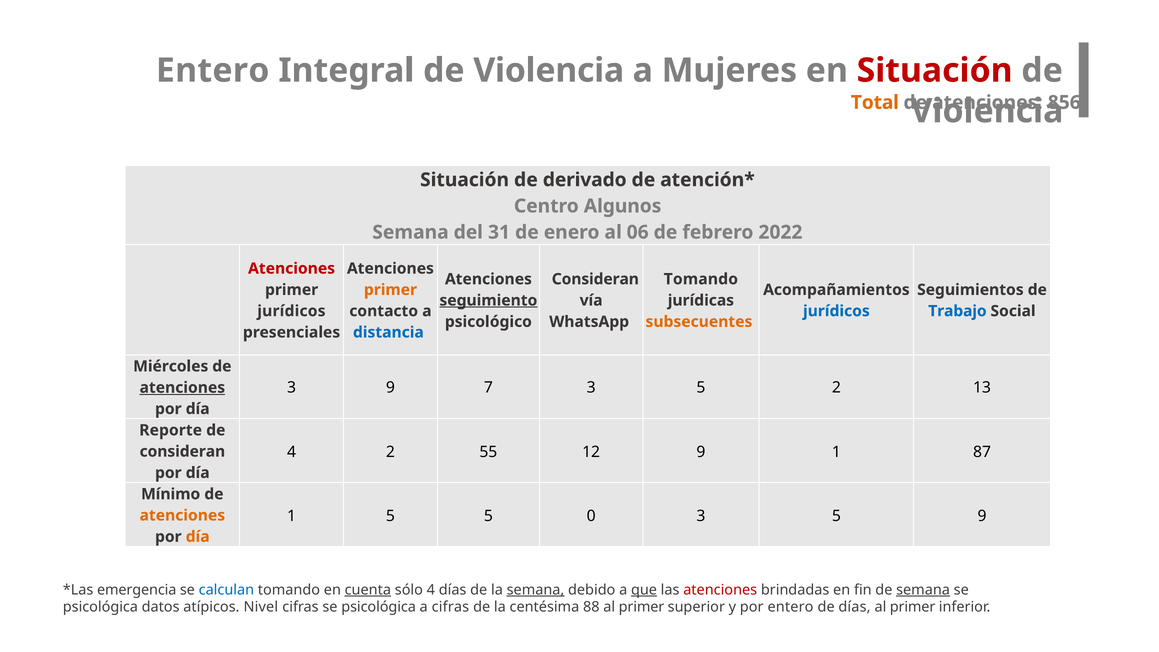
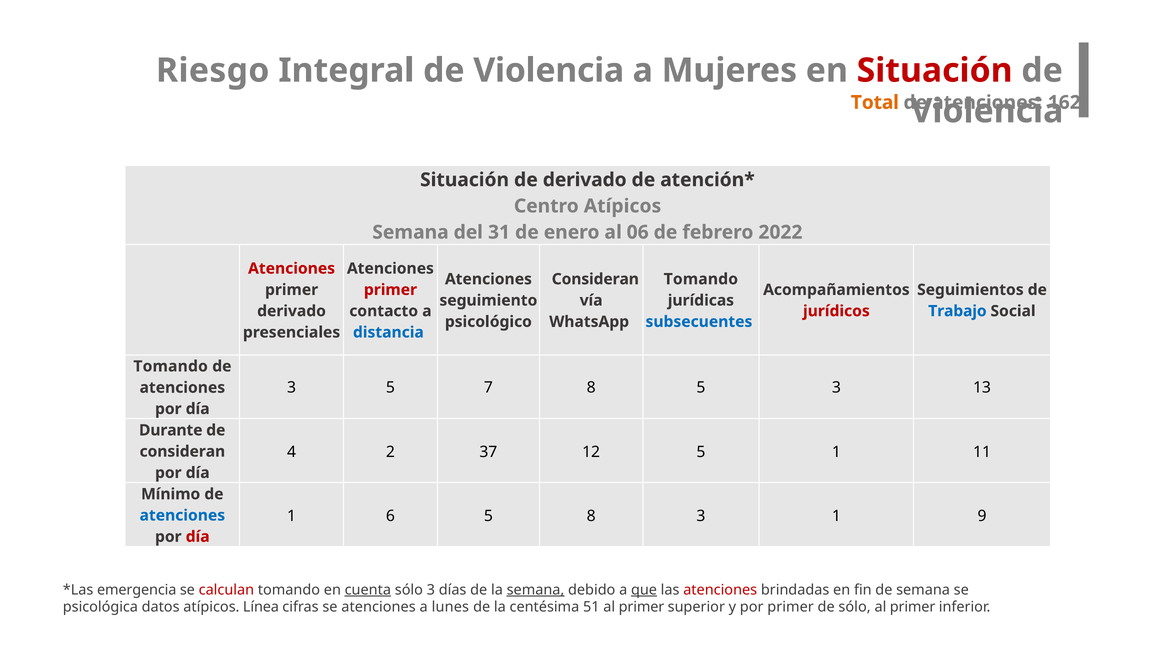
Entero: Entero -> Riesgo (213, 70)
856: 856 -> 162 (1064, 102)
Centro Algunos: Algunos -> Atípicos (623, 206)
primer colour: orange -> red (390, 290)
seguimiento underline: present -> none (488, 300)
jurídicos: jurídicos -> derivado (292, 311)
jurídicos colour: blue -> red (836, 311)
subsecuentes colour: orange -> blue (699, 322)
Miércoles: Miércoles -> Tomando (171, 366)
3 9: 9 -> 5 (390, 388)
7 3: 3 -> 8 (591, 388)
5 2: 2 -> 3 (836, 388)
atenciones underline: present -> none (182, 388)
Reporte: Reporte -> Durante (171, 430)
55: 55 -> 37 (488, 452)
12 9: 9 -> 5 (701, 452)
87: 87 -> 11 (982, 452)
1 5: 5 -> 6 (390, 516)
5 0: 0 -> 8 (591, 516)
5: 5 -> 1 (836, 516)
atenciones colour: orange -> blue (182, 515)
día colour: orange -> red (198, 537)
calculan colour: blue -> red (226, 590)
sólo 4: 4 -> 3 (431, 590)
semana underline: present -> none (923, 590)
Nivel: Nivel -> Línea (261, 607)
cifras se psicológica: psicológica -> atenciones (379, 607)
a cifras: cifras -> lunes (450, 607)
88: 88 -> 51 (591, 607)
por entero: entero -> primer (791, 607)
de días: días -> sólo (855, 607)
